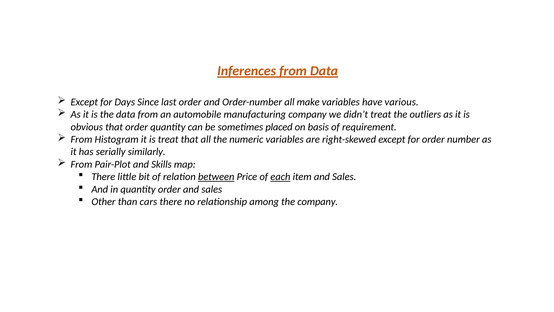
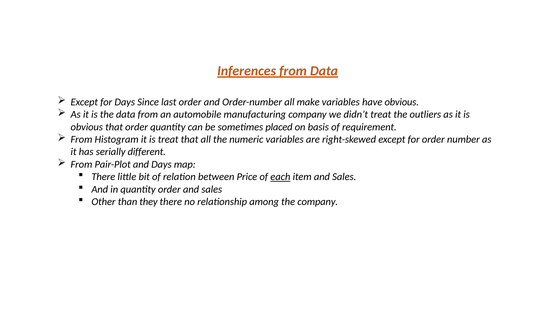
have various: various -> obvious (402, 102)
similarly: similarly -> different (147, 152)
and Skills: Skills -> Days (161, 164)
between underline: present -> none (216, 177)
cars: cars -> they (149, 202)
